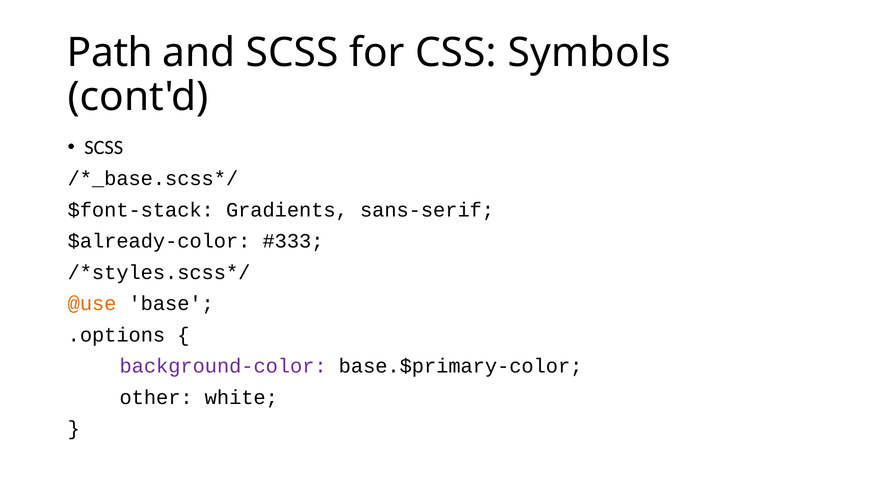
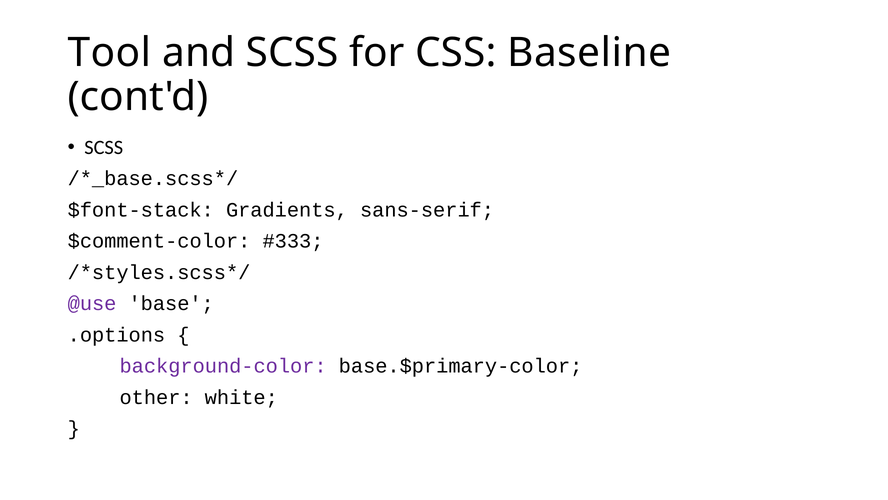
Path: Path -> Tool (110, 53)
Symbols: Symbols -> Baseline (589, 53)
$already-color: $already-color -> $comment-color (159, 241)
@use colour: orange -> purple (92, 303)
